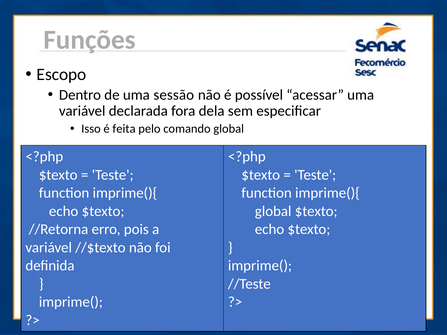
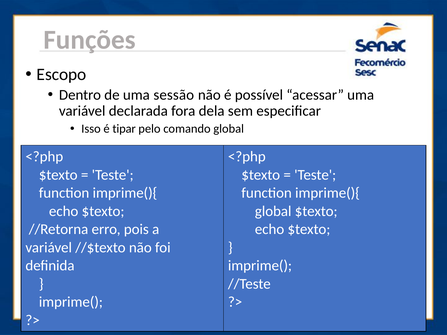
feita: feita -> tipar (124, 129)
